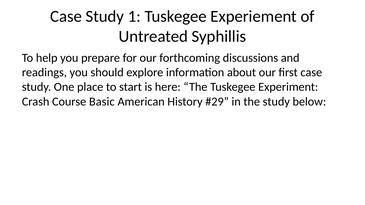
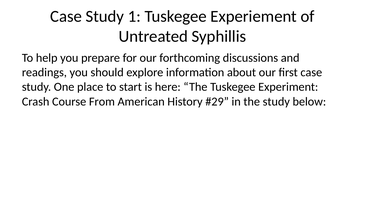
Basic: Basic -> From (102, 102)
